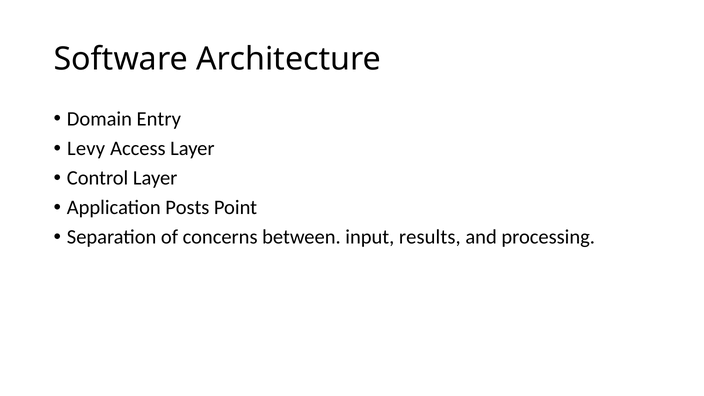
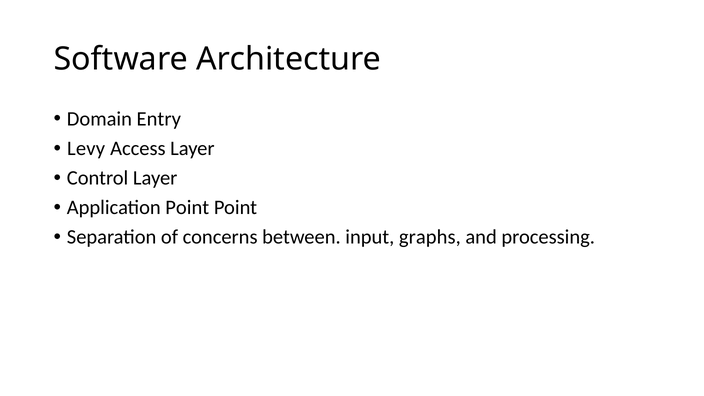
Application Posts: Posts -> Point (187, 208)
results: results -> graphs (430, 237)
